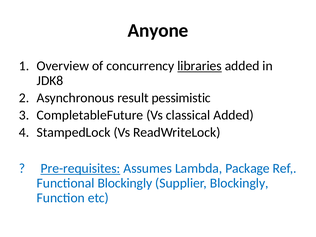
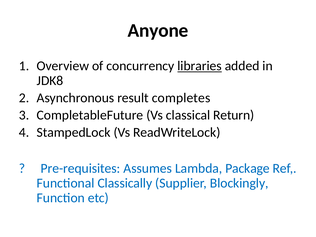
pessimistic: pessimistic -> completes (181, 98)
classical Added: Added -> Return (234, 115)
Pre-requisites underline: present -> none (80, 168)
Functional Blockingly: Blockingly -> Classically (125, 183)
